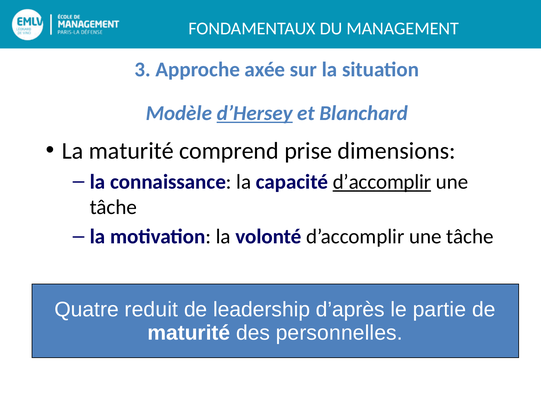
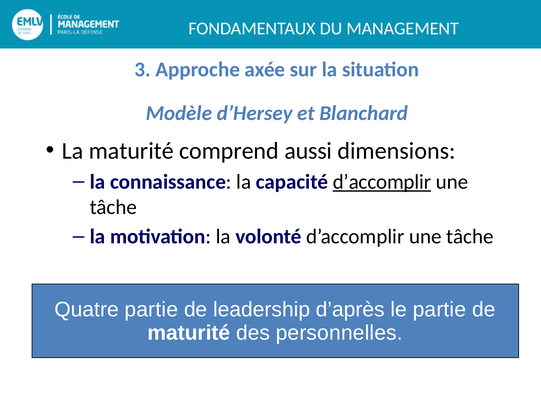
d’Hersey underline: present -> none (255, 113)
prise: prise -> aussi (308, 151)
Quatre reduit: reduit -> partie (151, 309)
